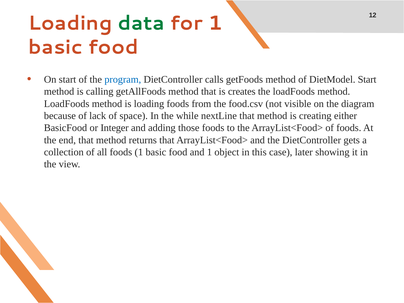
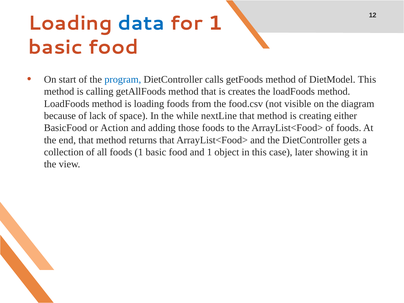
data colour: green -> blue (141, 23)
DietModel Start: Start -> This (367, 79)
Integer: Integer -> Action (115, 128)
